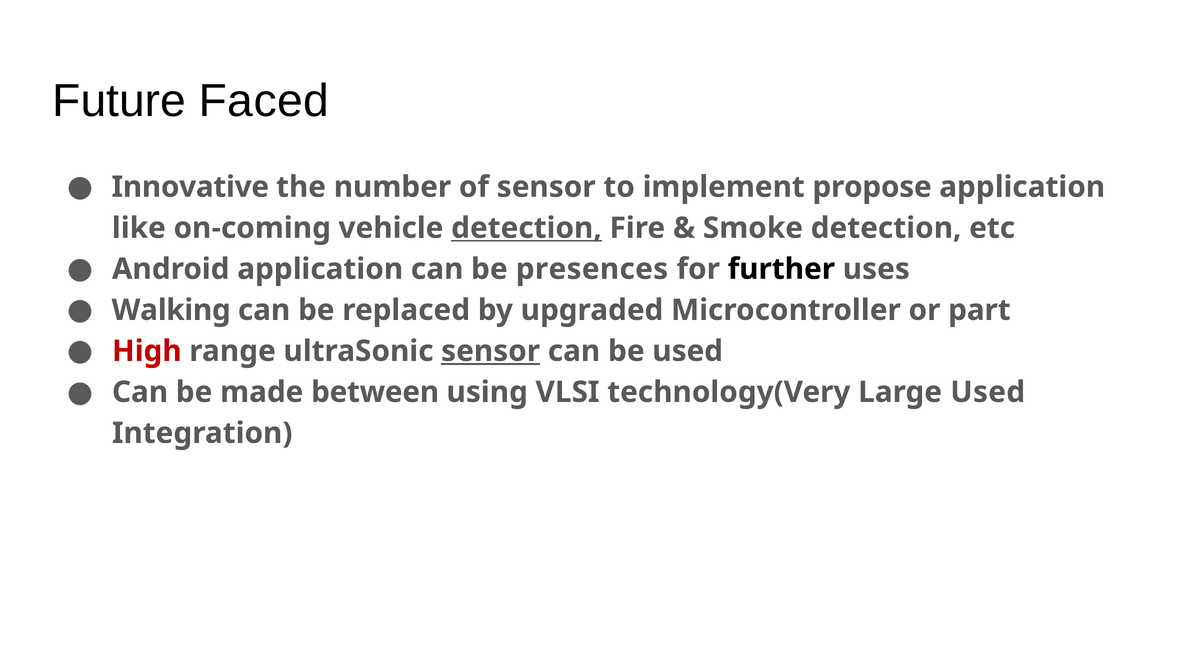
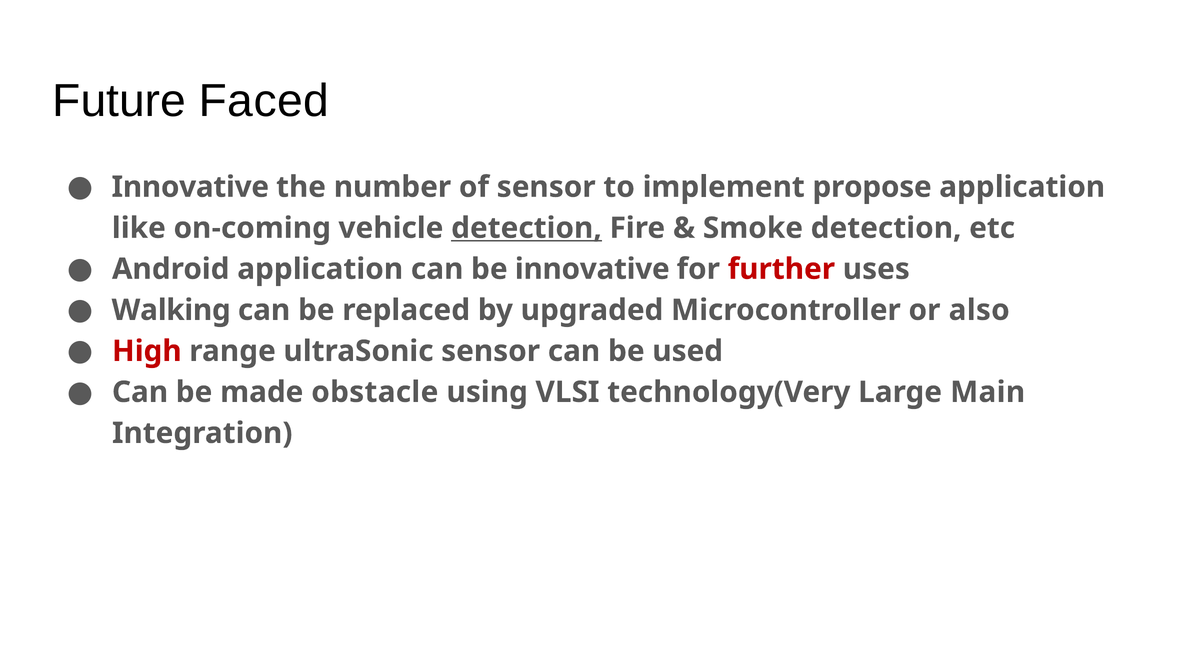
be presences: presences -> innovative (592, 269)
further colour: black -> red (781, 269)
part: part -> also (979, 310)
sensor underline: present -> none (491, 351)
between: between -> obstacle (375, 392)
Large Used: Used -> Main (988, 392)
